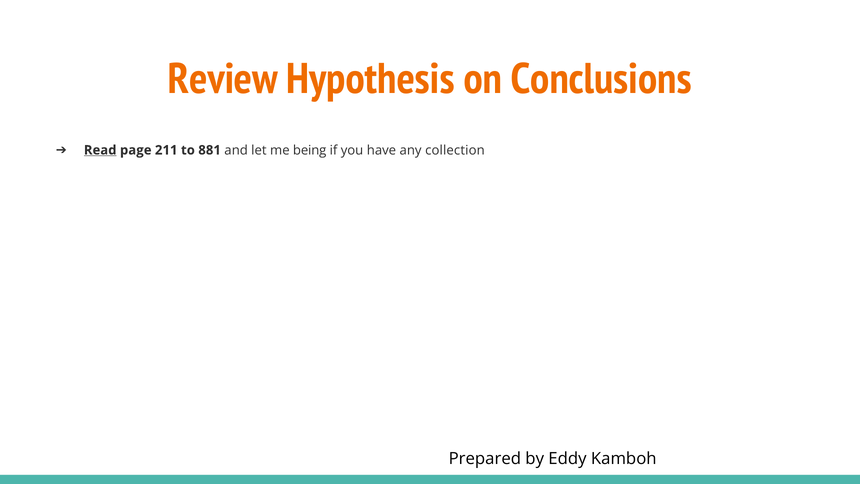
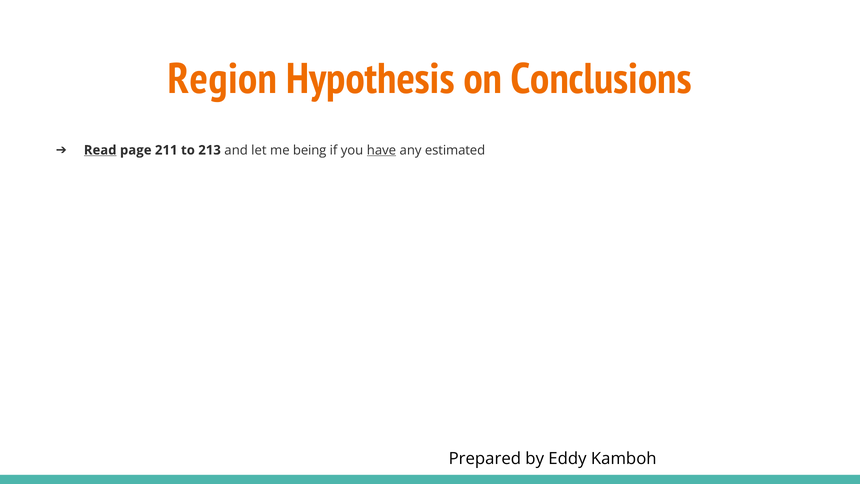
Review: Review -> Region (223, 79)
881: 881 -> 213 (210, 150)
have underline: none -> present (381, 150)
collection: collection -> estimated (455, 150)
